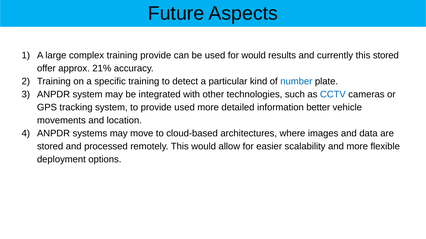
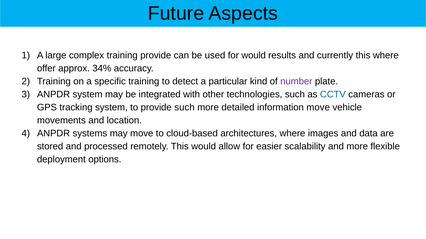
this stored: stored -> where (386, 55)
21%: 21% -> 34% (102, 69)
number colour: blue -> purple (296, 82)
provide used: used -> such (184, 108)
information better: better -> move (318, 108)
